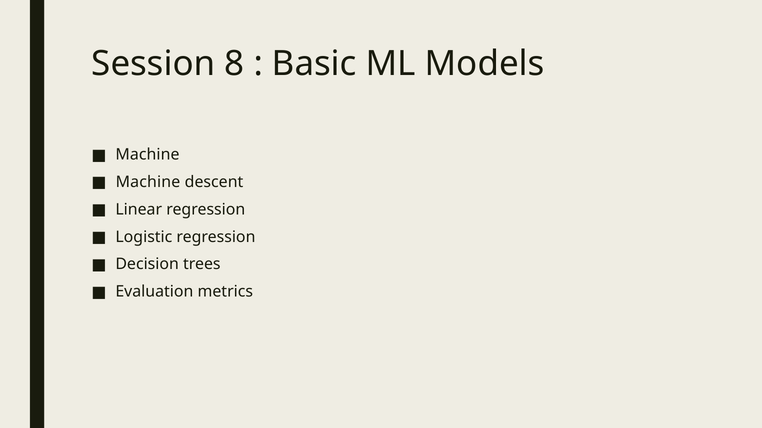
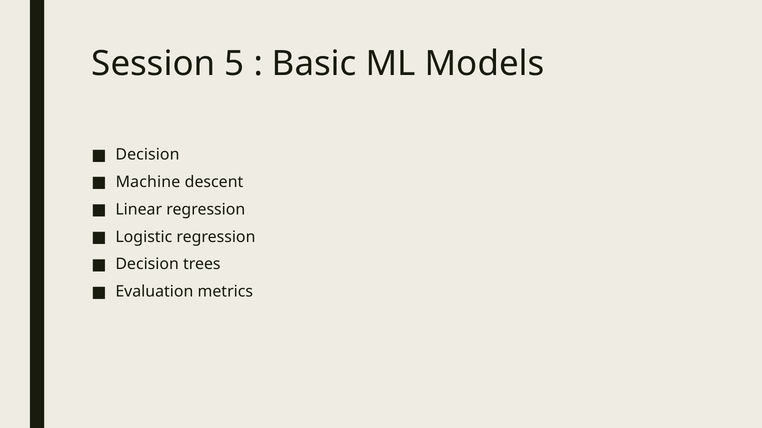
8: 8 -> 5 (234, 64)
Machine: Machine -> Decision (147, 155)
